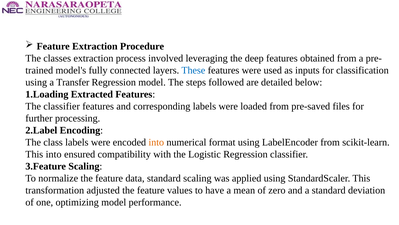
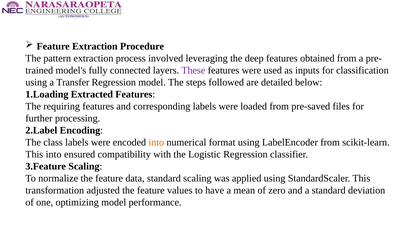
classes: classes -> pattern (57, 58)
These colour: blue -> purple (193, 70)
The classifier: classifier -> requiring (62, 106)
